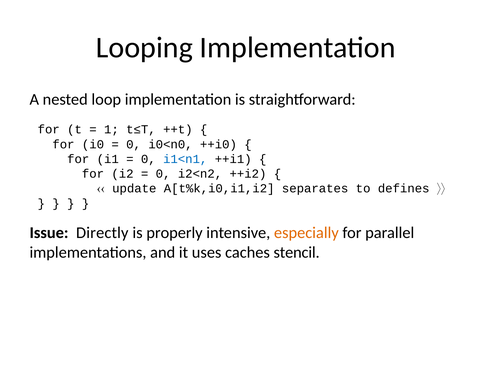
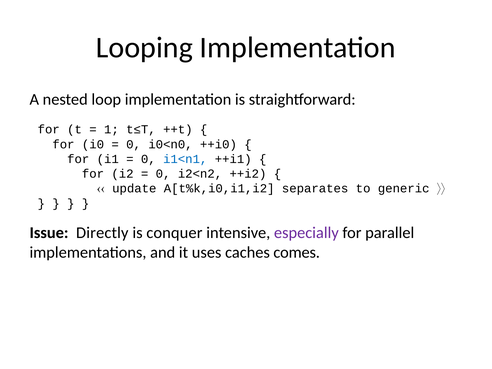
defines: defines -> generic (404, 189)
properly: properly -> conquer (174, 233)
especially colour: orange -> purple (306, 233)
stencil: stencil -> comes (297, 252)
